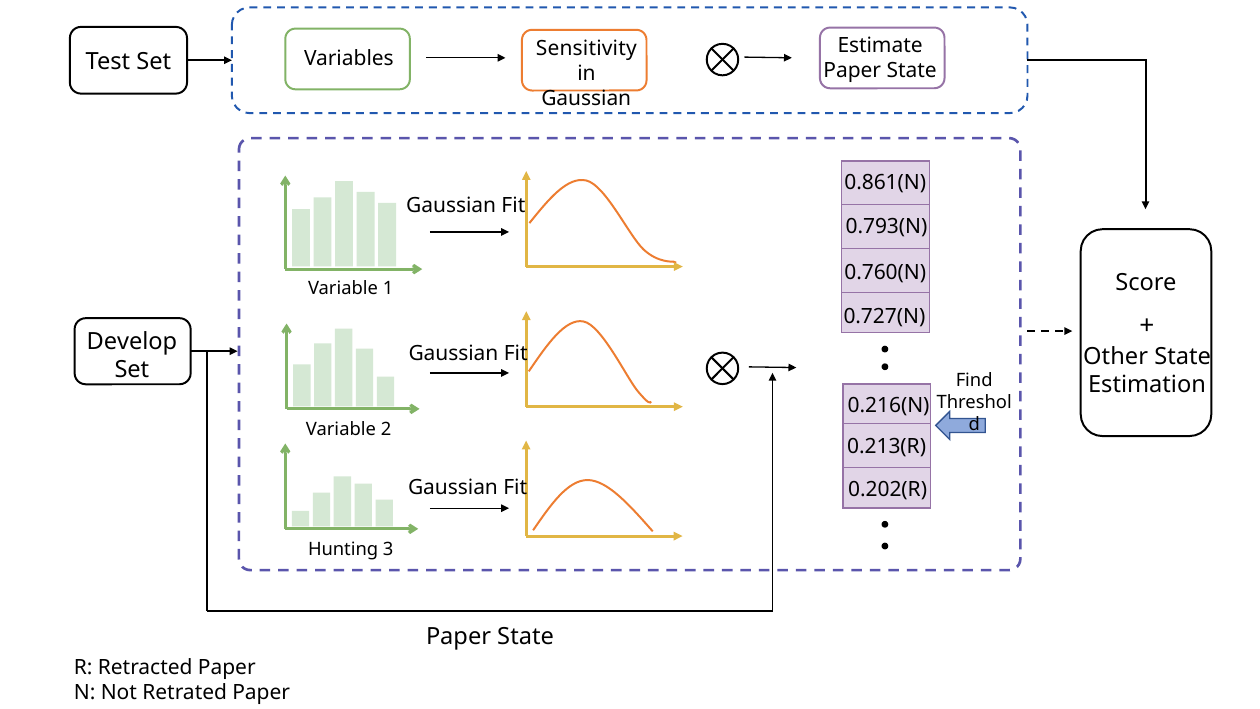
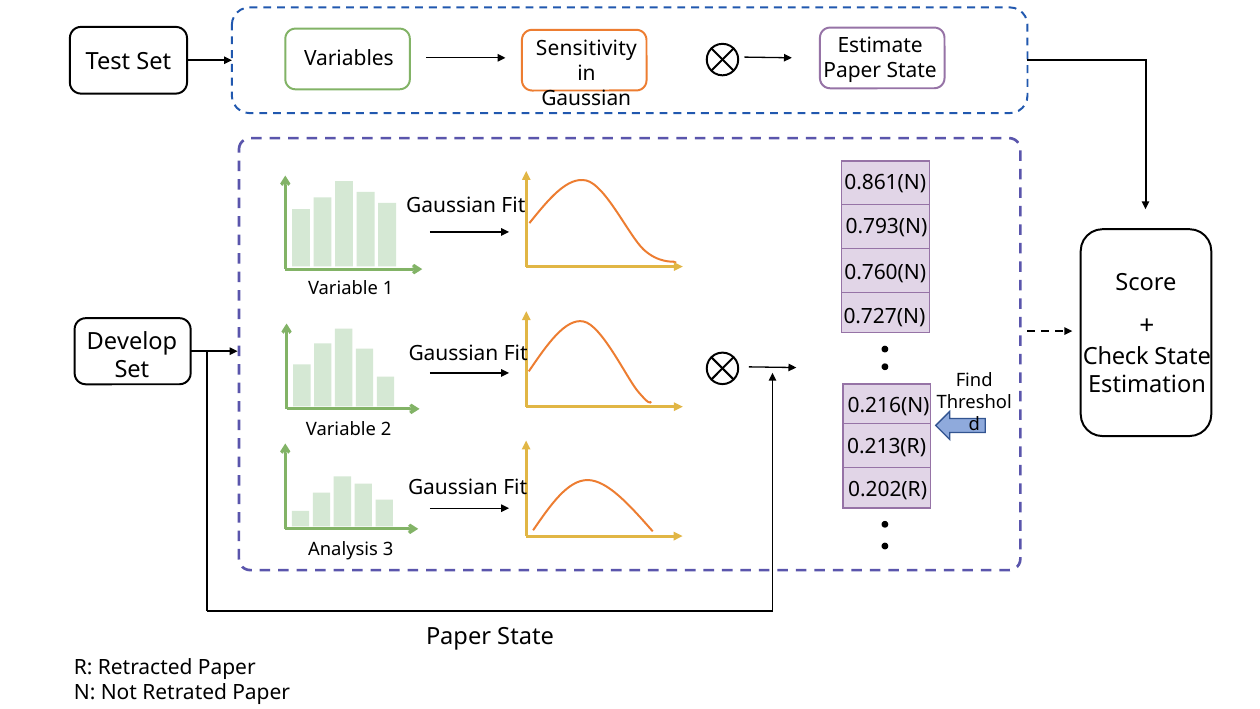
Other: Other -> Check (1116, 356)
Hunting: Hunting -> Analysis (343, 549)
